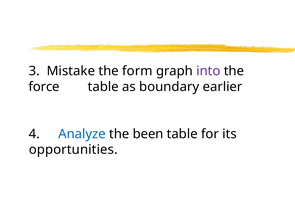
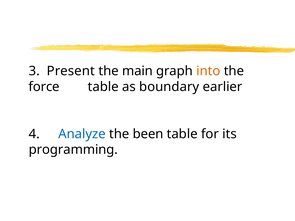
Mistake: Mistake -> Present (71, 71)
form: form -> main (138, 71)
into colour: purple -> orange (208, 71)
opportunities: opportunities -> programming (73, 150)
